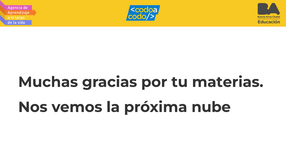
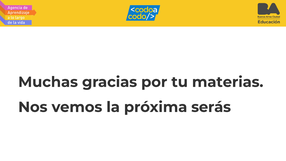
nube: nube -> serás (211, 107)
